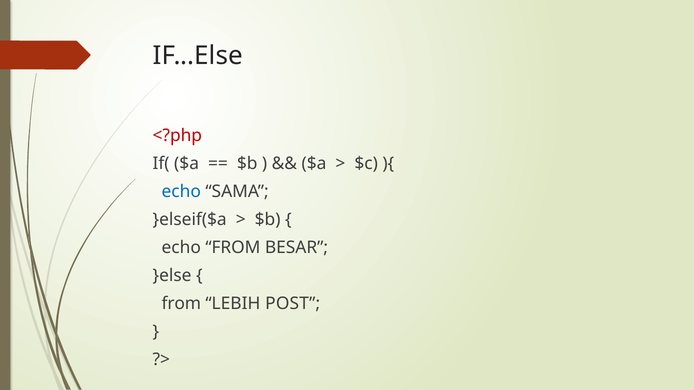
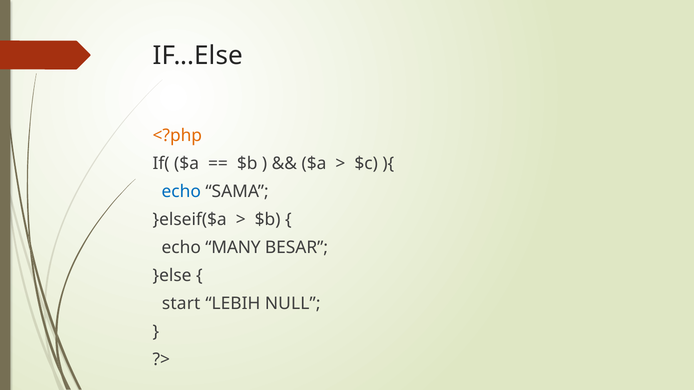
<?php colour: red -> orange (177, 136)
echo FROM: FROM -> MANY (233, 248)
from: from -> start (181, 304)
POST: POST -> NULL (293, 304)
